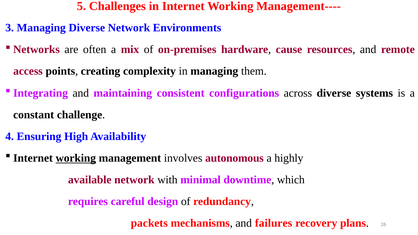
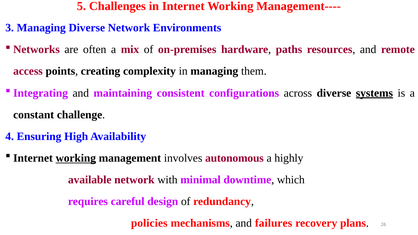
cause: cause -> paths (289, 50)
systems underline: none -> present (374, 93)
packets: packets -> policies (149, 223)
